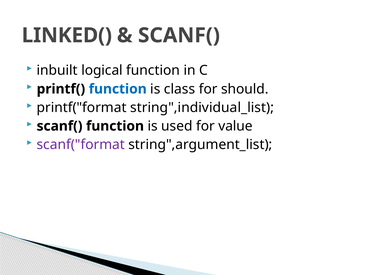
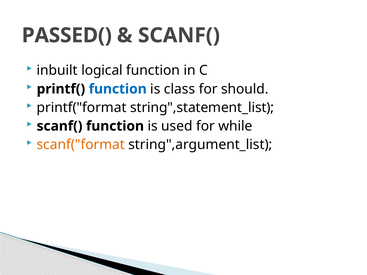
LINKED(: LINKED( -> PASSED( (67, 35)
string",individual_list: string",individual_list -> string",statement_list (202, 108)
value: value -> while (235, 126)
scanf("format colour: purple -> orange (81, 145)
